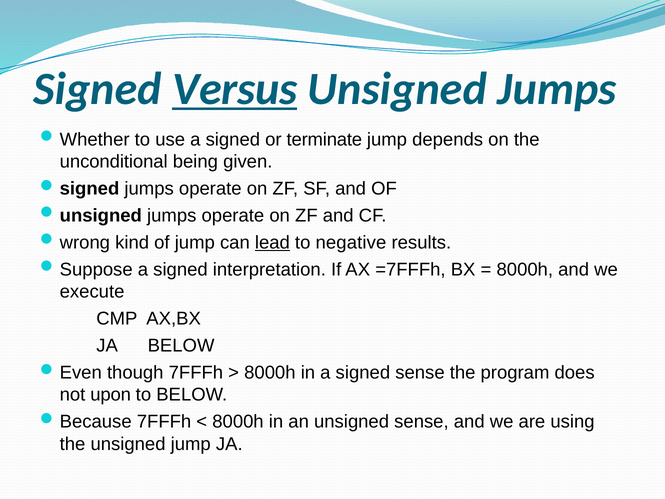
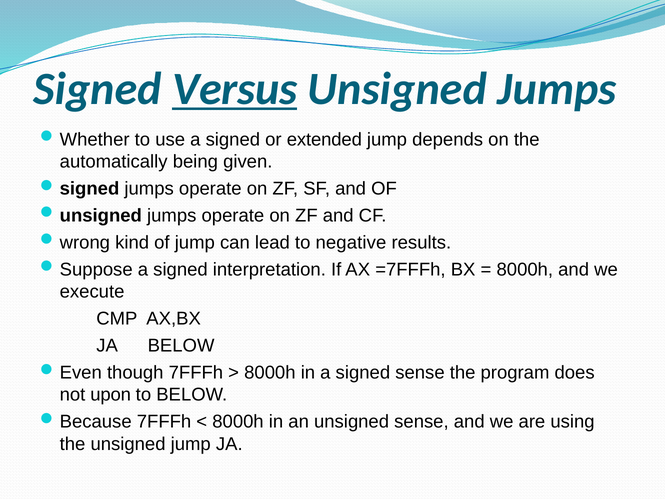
terminate: terminate -> extended (324, 139)
unconditional: unconditional -> automatically (114, 162)
lead underline: present -> none (272, 242)
